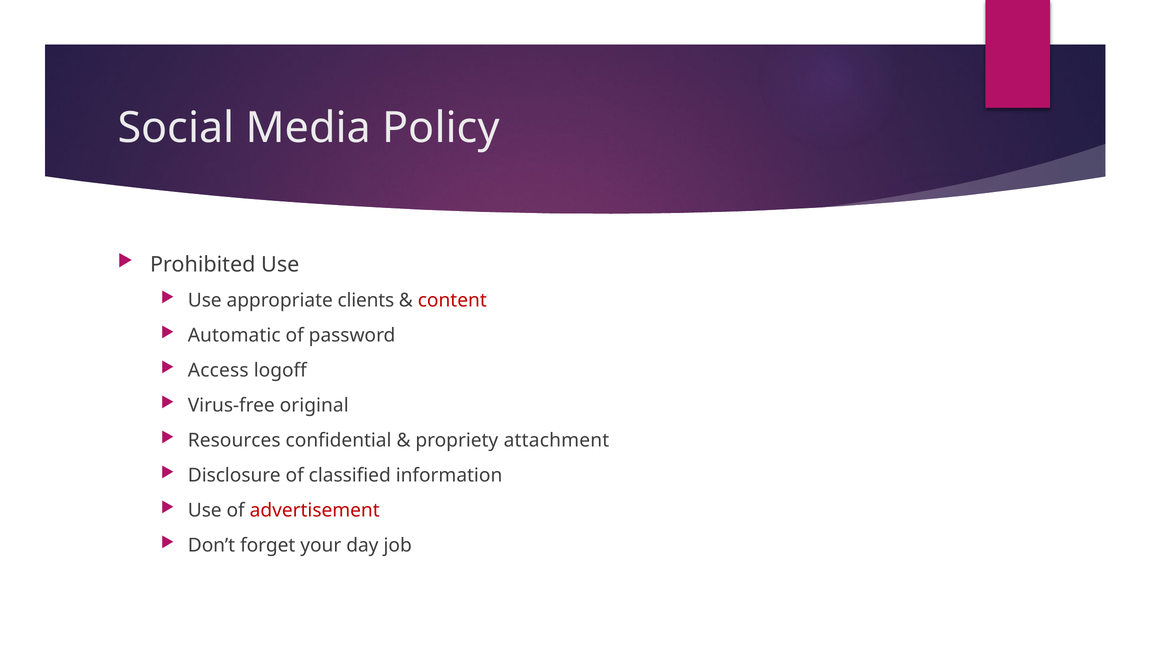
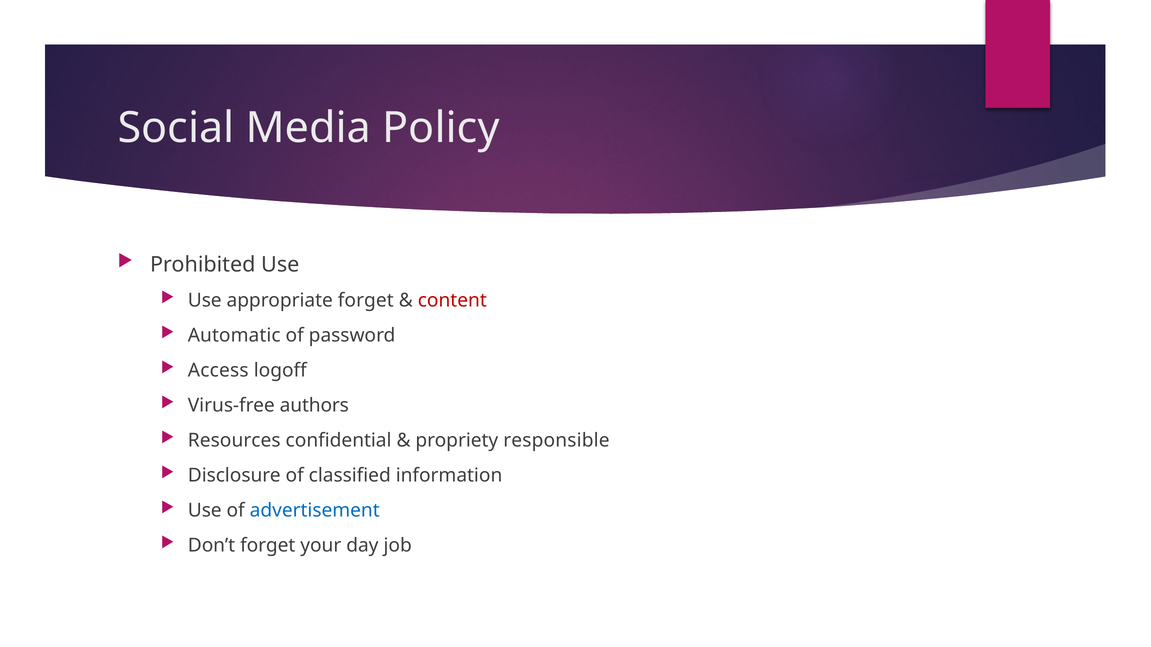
appropriate clients: clients -> forget (366, 301)
original: original -> authors (314, 406)
attachment: attachment -> responsible (556, 441)
advertisement colour: red -> blue (315, 511)
